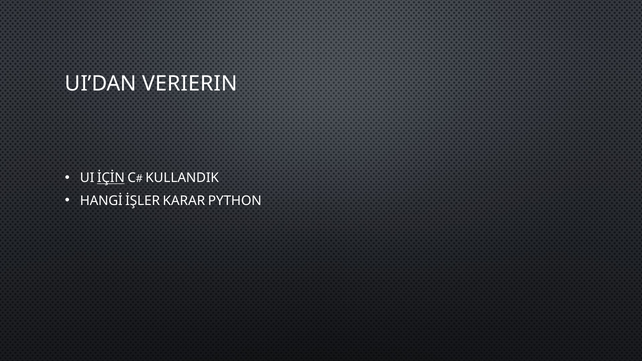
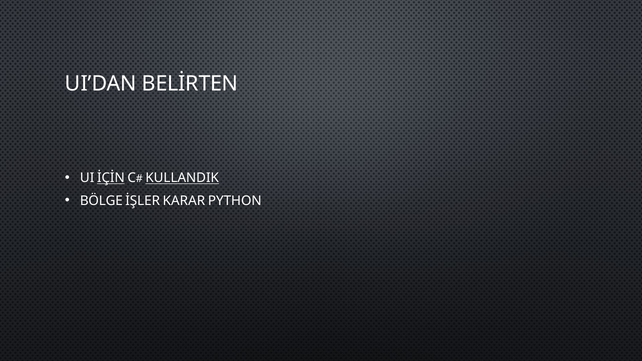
VERIERIN: VERIERIN -> BELİRTEN (190, 84)
KULLANDIK underline: none -> present (182, 178)
HANGİ: HANGİ -> BÖLGE (101, 201)
